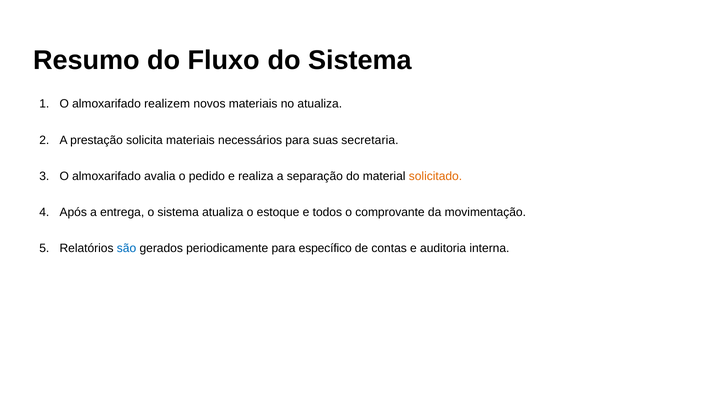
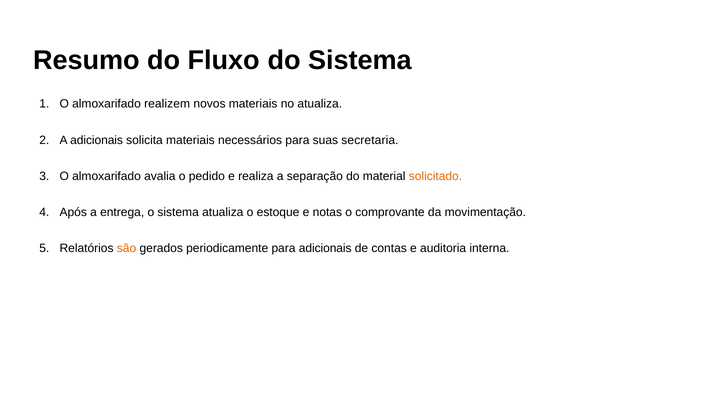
A prestação: prestação -> adicionais (97, 140)
todos: todos -> notas (327, 212)
são colour: blue -> orange (127, 248)
para específico: específico -> adicionais (325, 248)
